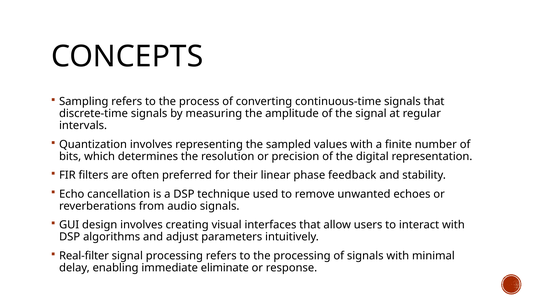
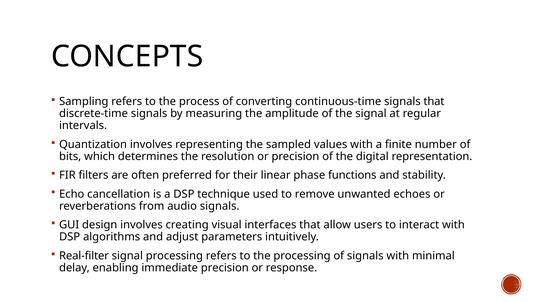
feedback: feedback -> functions (352, 175)
immediate eliminate: eliminate -> precision (225, 267)
